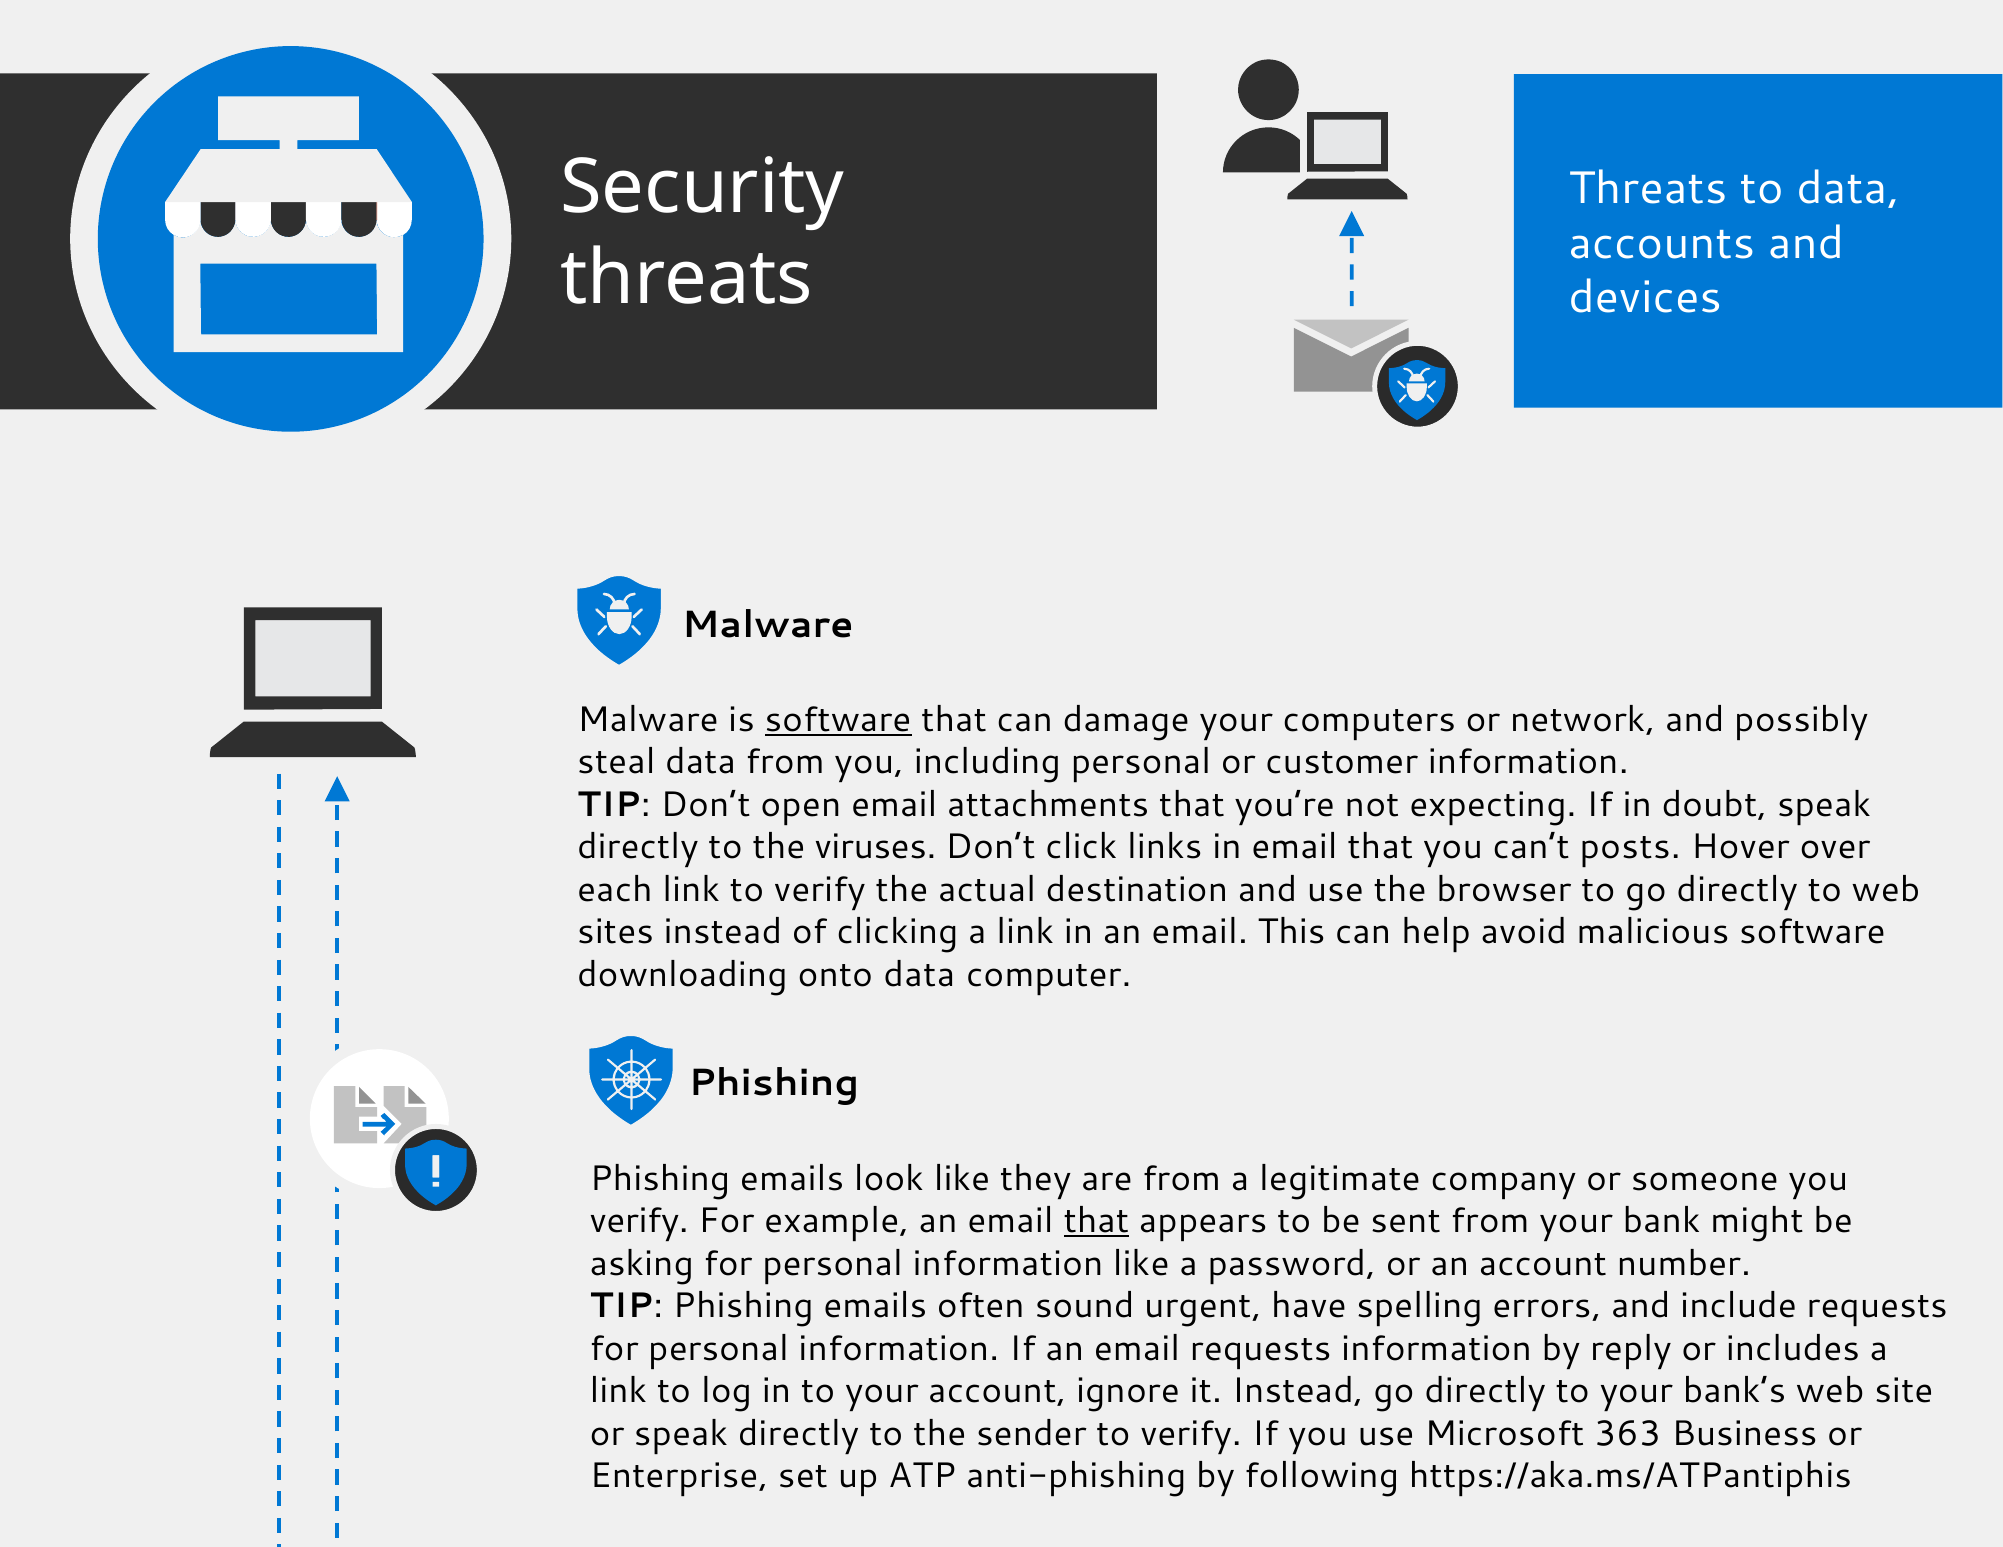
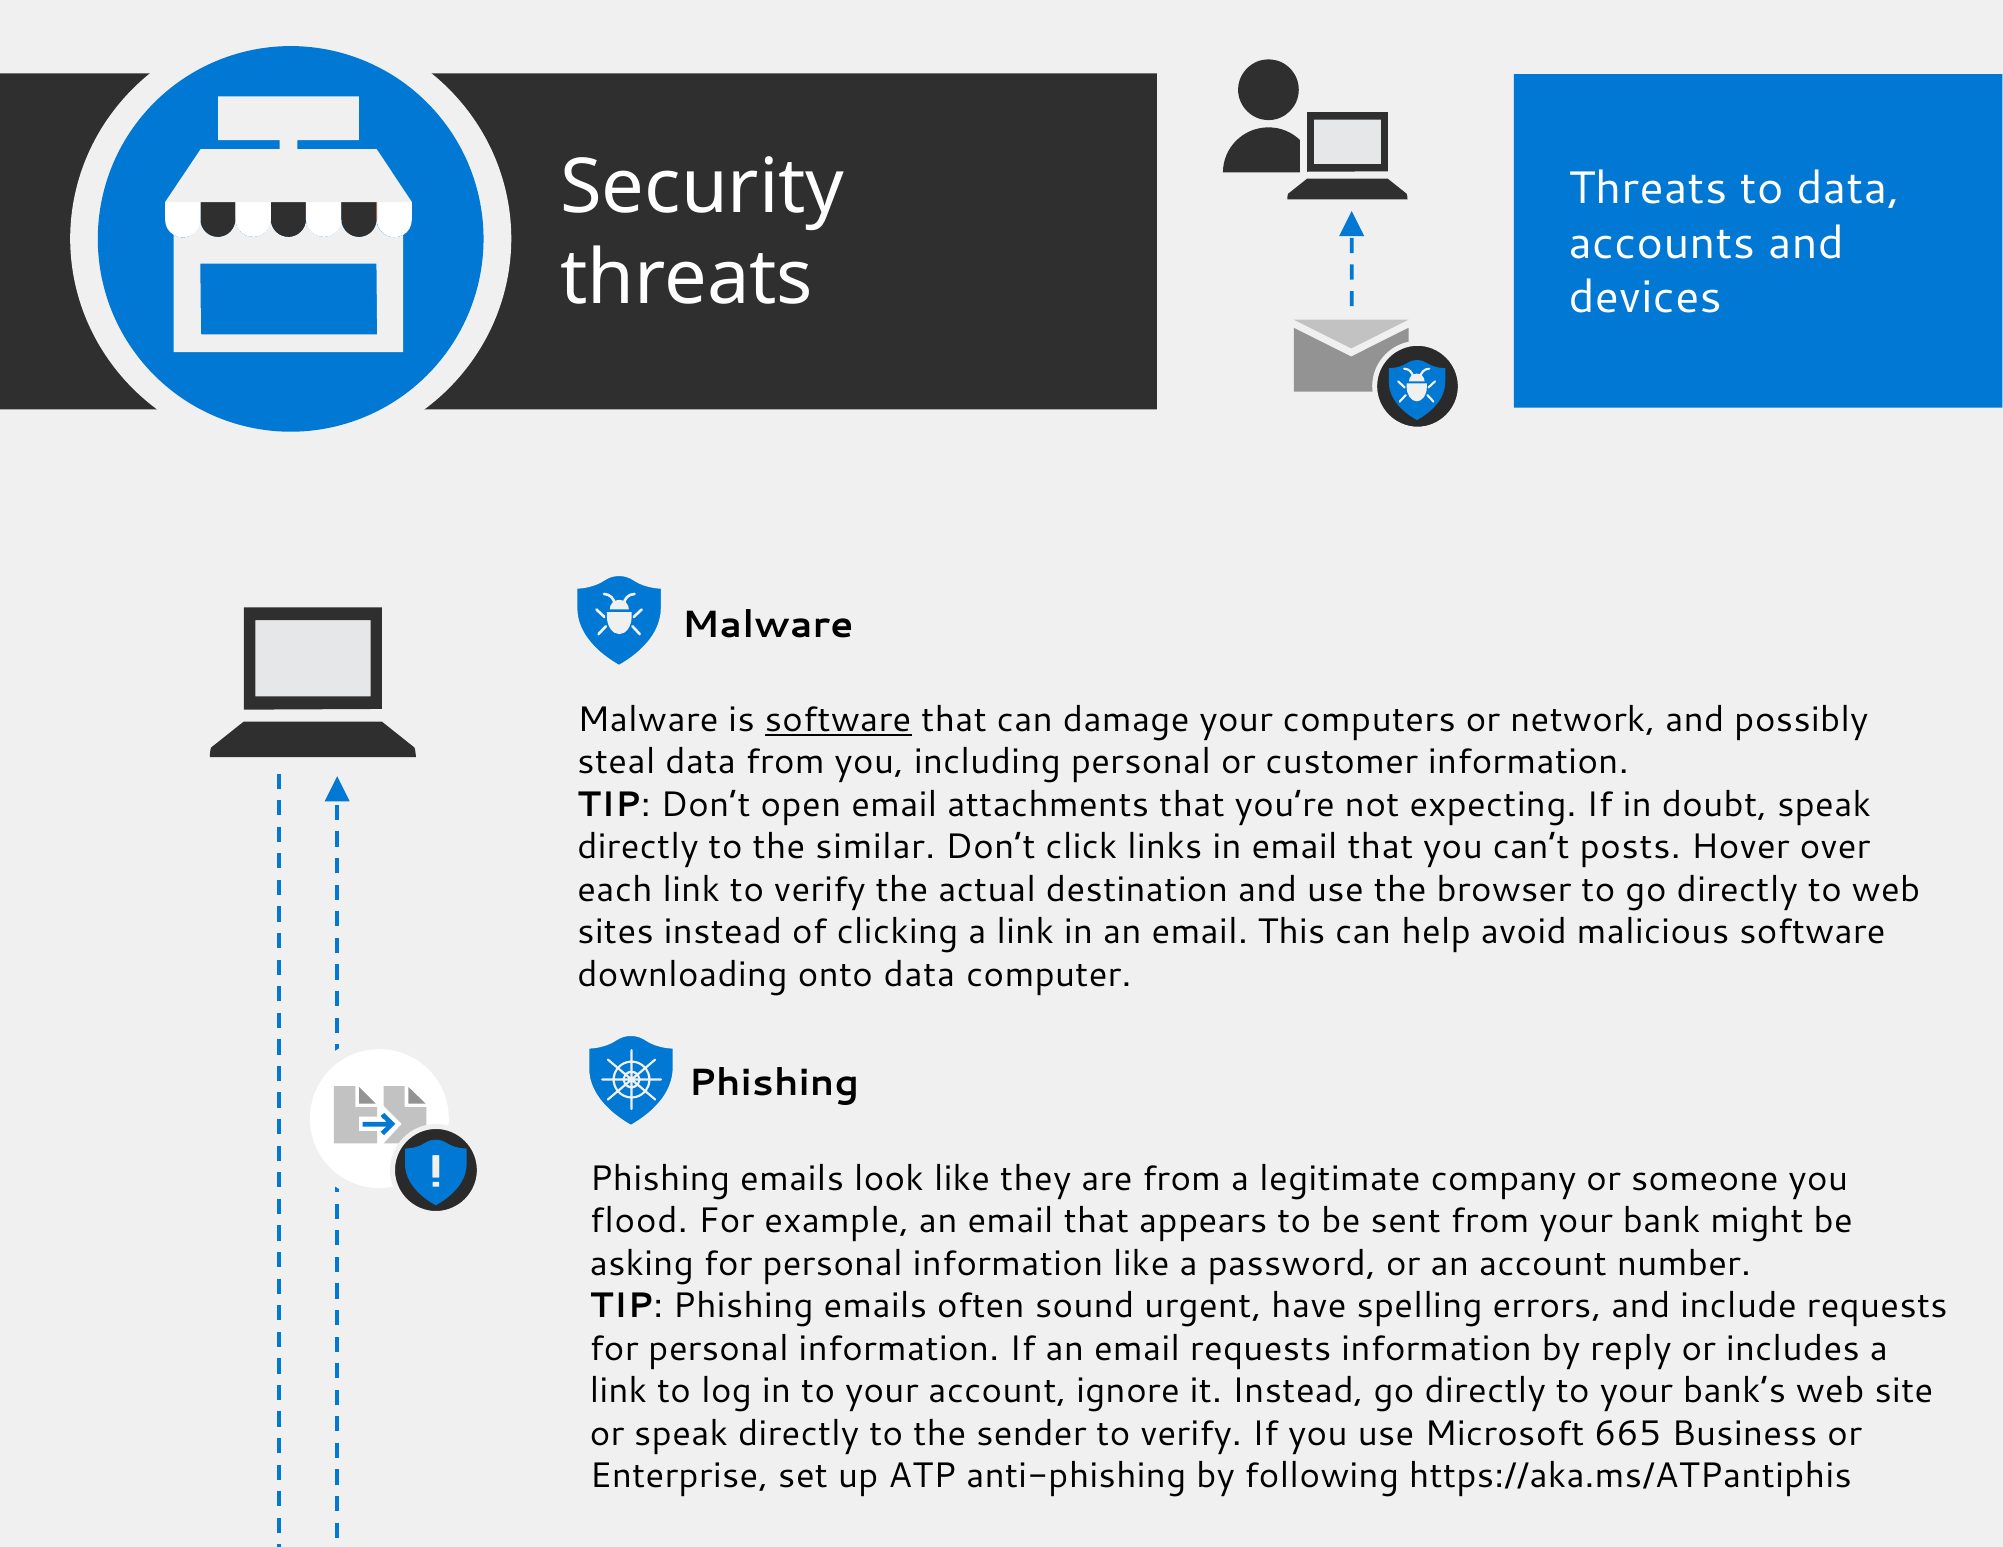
viruses: viruses -> similar (875, 848)
verify: verify -> flood (639, 1222)
that underline: present -> none (1096, 1222)
363: 363 -> 665 (1628, 1434)
